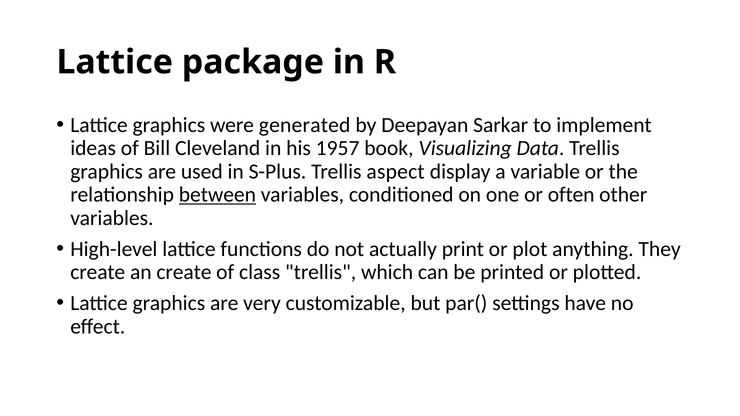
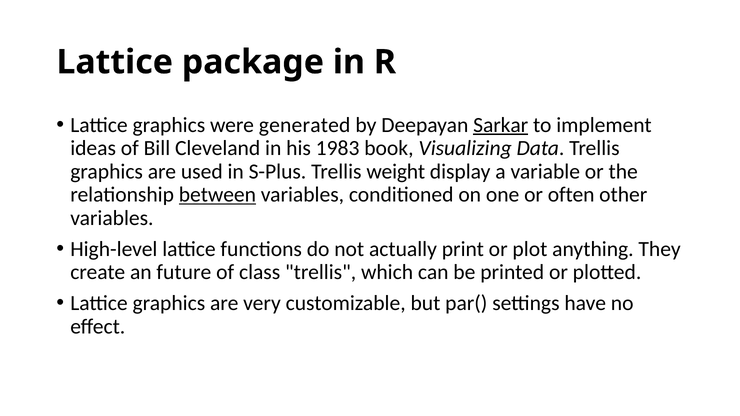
Sarkar underline: none -> present (501, 125)
1957: 1957 -> 1983 (338, 148)
aspect: aspect -> weight (396, 172)
an create: create -> future (184, 272)
